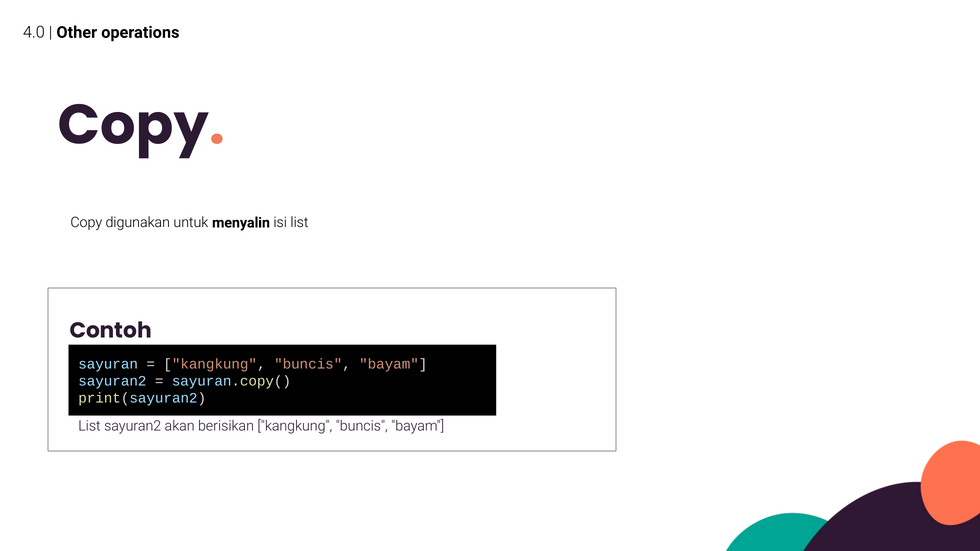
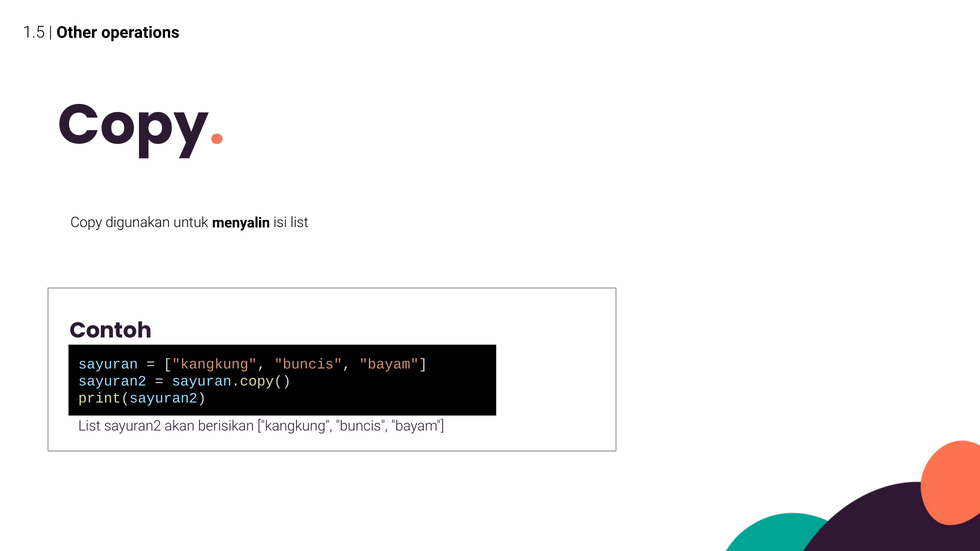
4.0: 4.0 -> 1.5 (34, 32)
